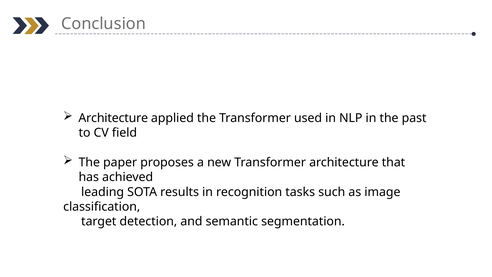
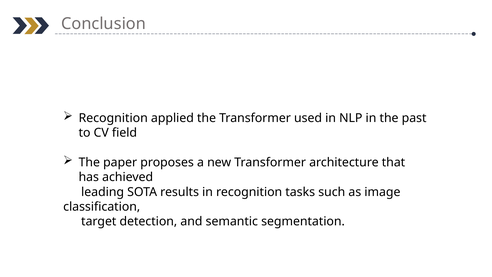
Architecture: Architecture -> Recognition (113, 118)
